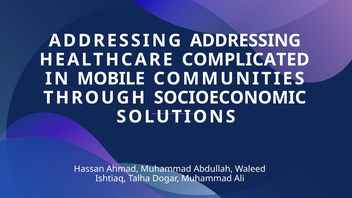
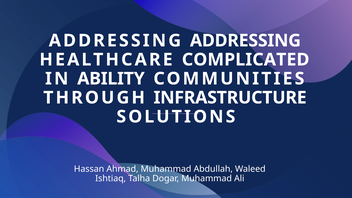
MOBILE: MOBILE -> ABILITY (111, 79)
SOCIOECONOMIC: SOCIOECONOMIC -> INFRASTRUCTURE (230, 98)
